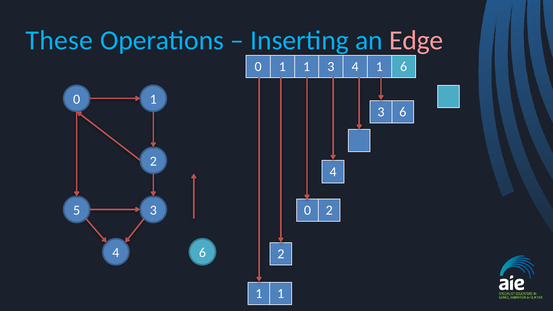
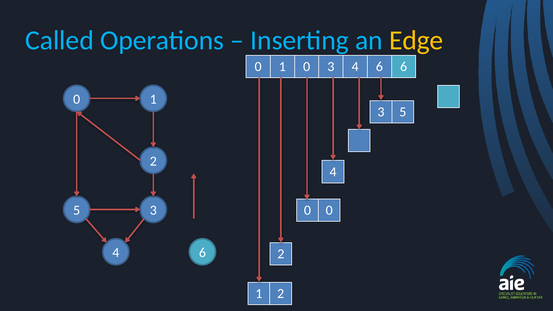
These: These -> Called (59, 40)
Edge colour: pink -> yellow (416, 40)
0 1 1: 1 -> 0 (307, 67)
4 1: 1 -> 6 (379, 67)
3 6: 6 -> 5 (403, 112)
0 2: 2 -> 0 (329, 210)
1: 1 -> 2 (281, 294)
